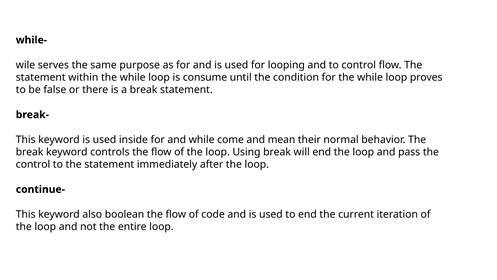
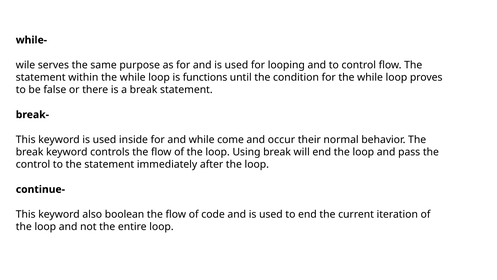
consume: consume -> functions (205, 77)
mean: mean -> occur (281, 139)
